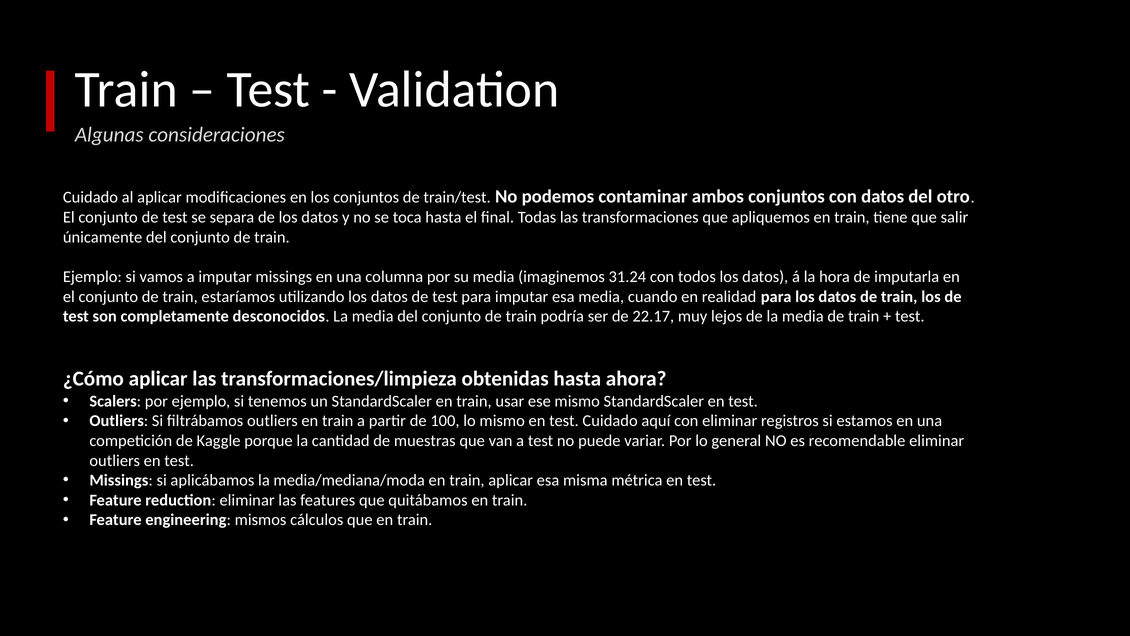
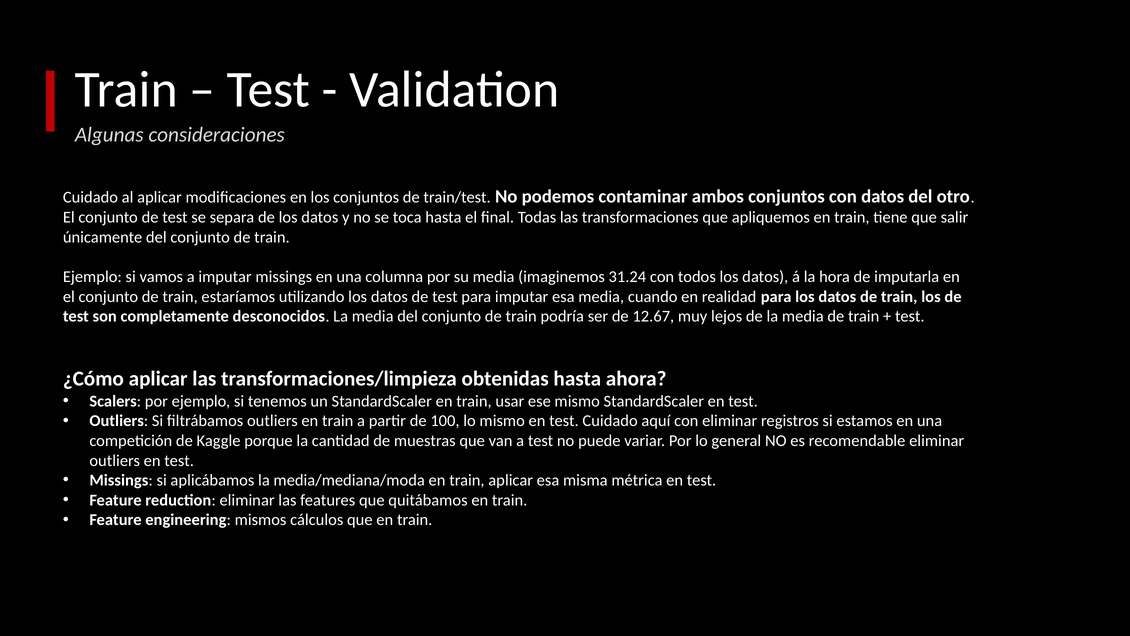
22.17: 22.17 -> 12.67 (653, 316)
